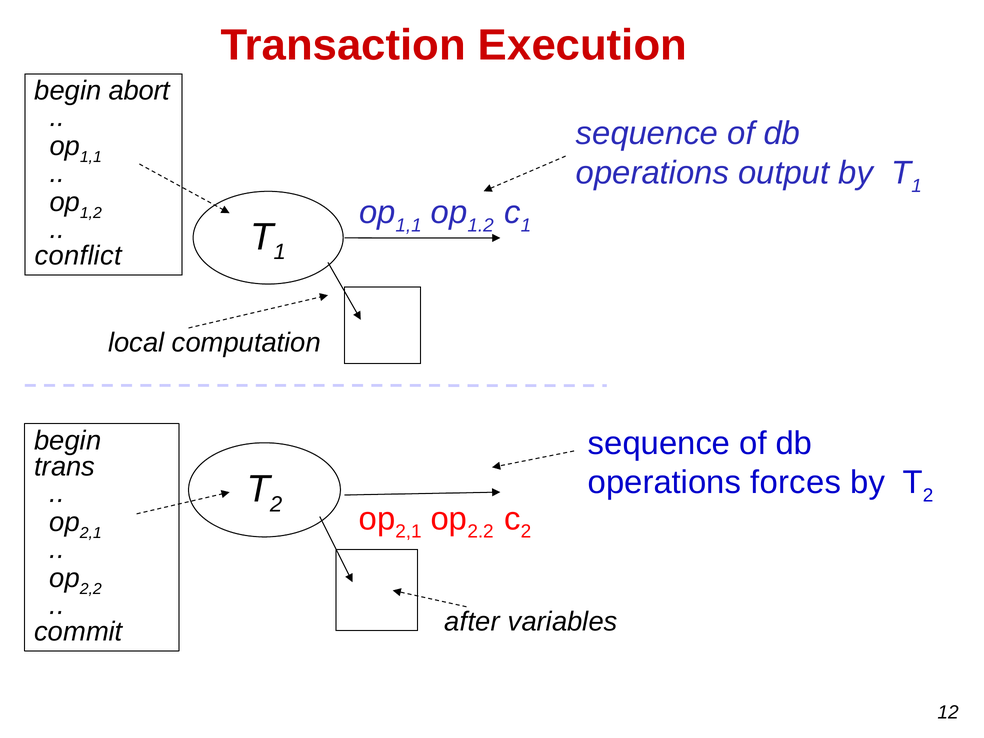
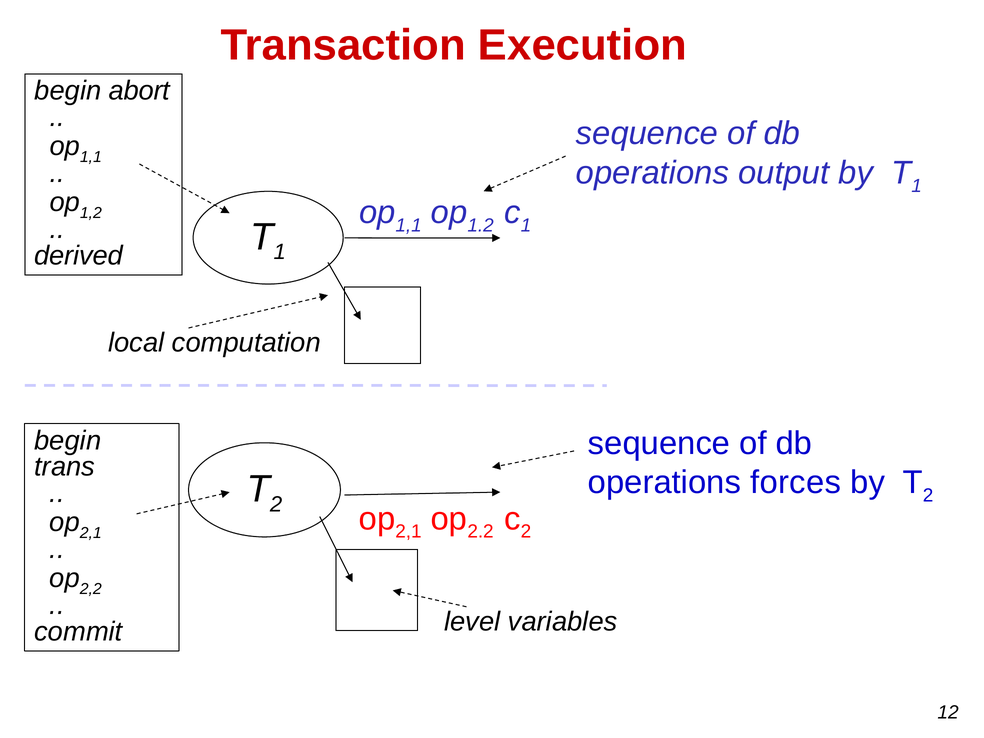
conflict: conflict -> derived (79, 256)
after: after -> level (472, 622)
